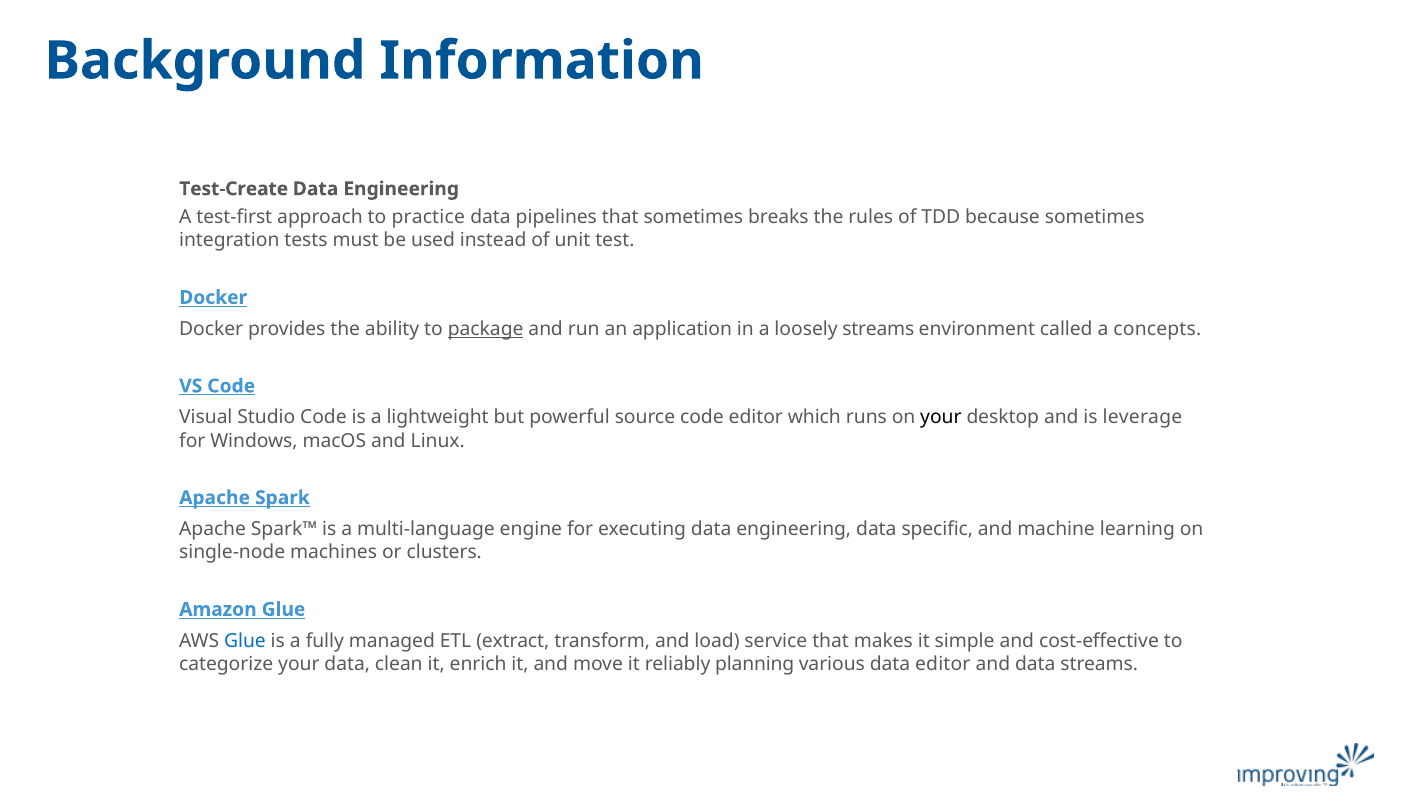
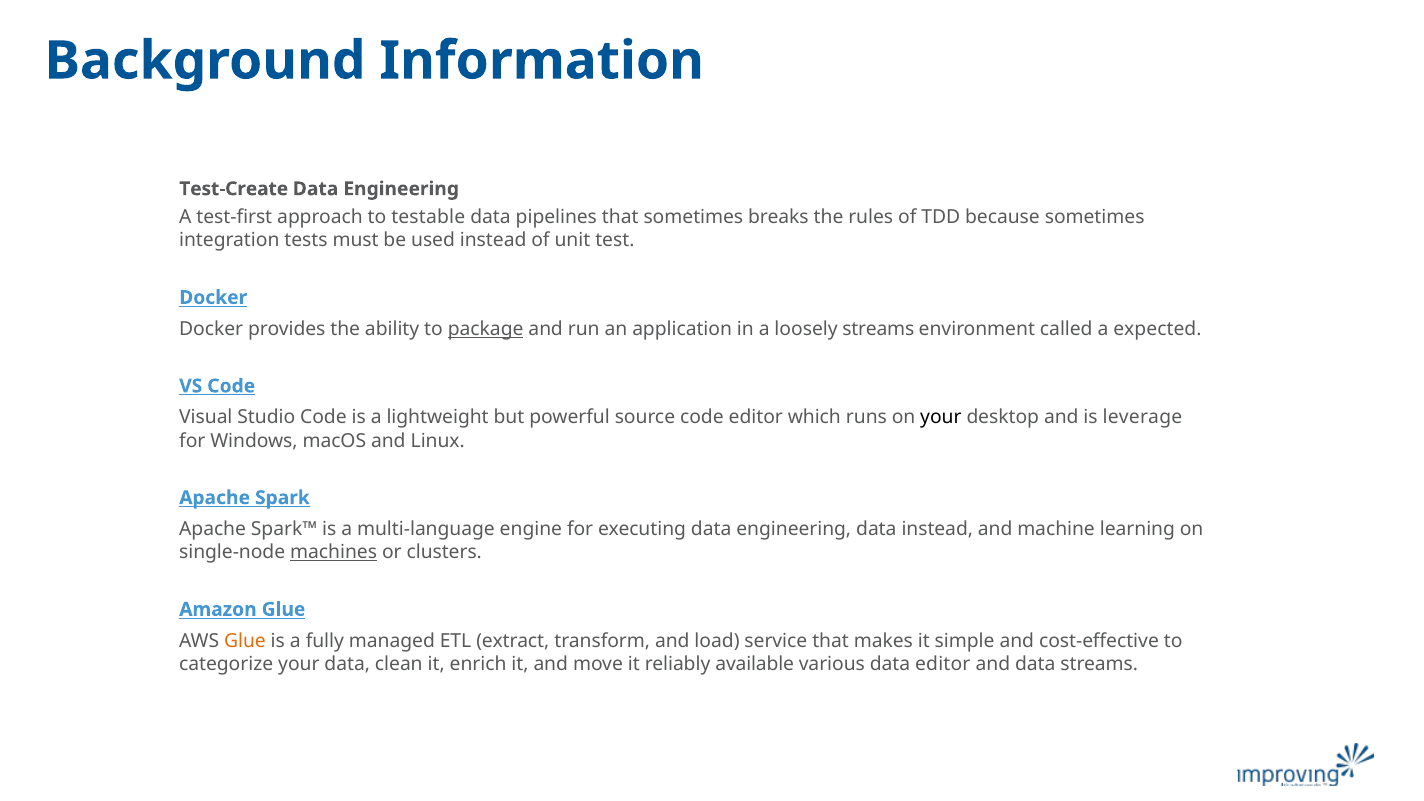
practice: practice -> testable (428, 217)
concepts: concepts -> expected (1157, 329)
data specific: specific -> instead (937, 529)
machines underline: none -> present (334, 552)
Glue colour: blue -> orange (245, 641)
planning: planning -> available (755, 664)
